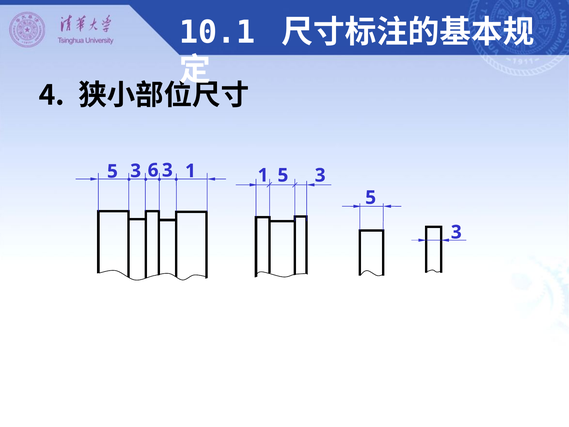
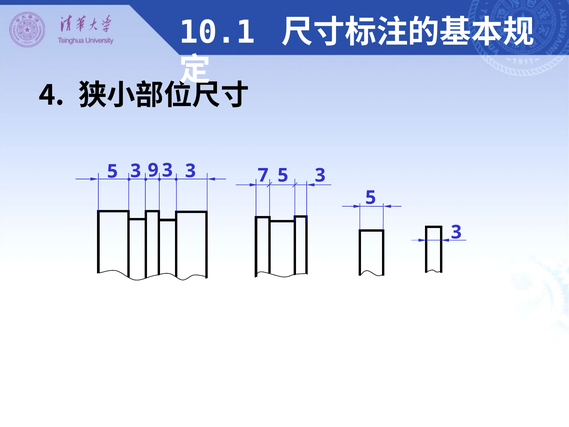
6: 6 -> 9 (153, 170)
1: 1 -> 3 (190, 171)
1: 1 -> 7 (263, 175)
